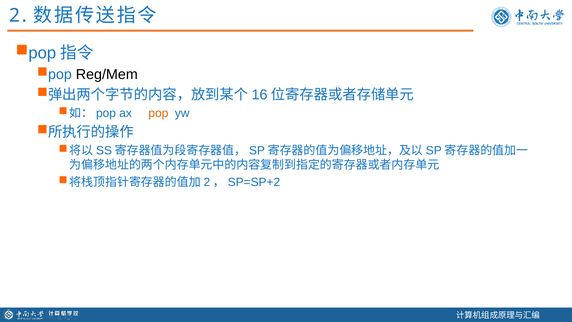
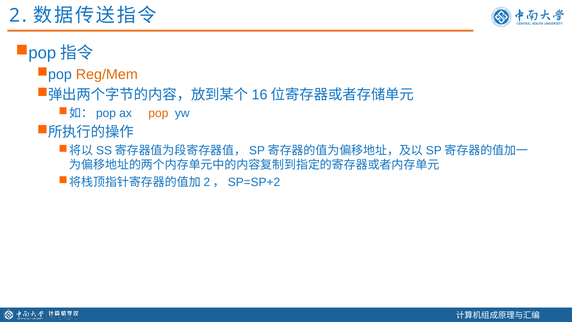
Reg/Mem colour: black -> orange (107, 74)
